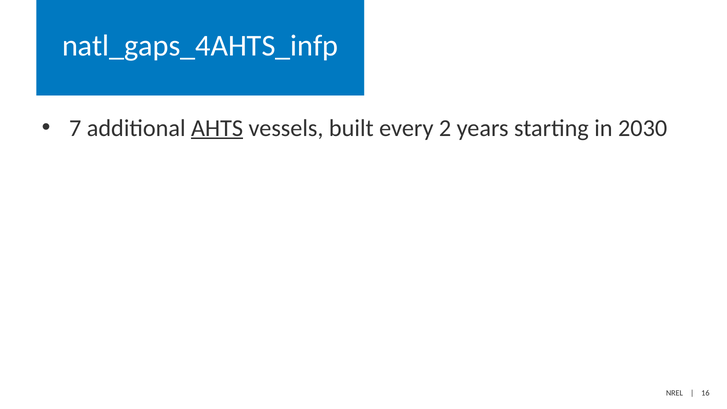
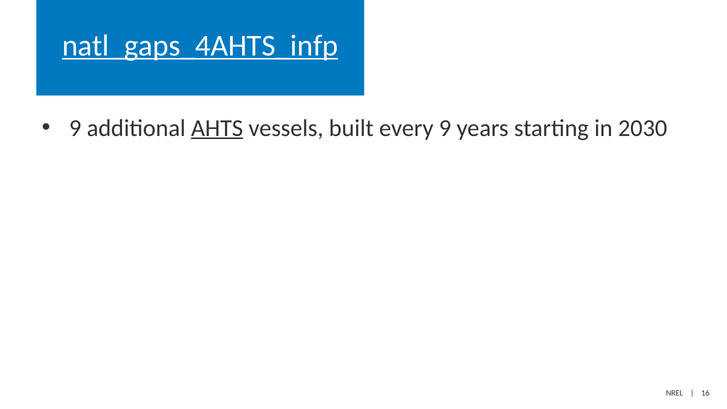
natl_gaps_4AHTS_infp underline: none -> present (200, 46)
7: 7 -> 9 (75, 128)
every 2: 2 -> 9 (445, 128)
